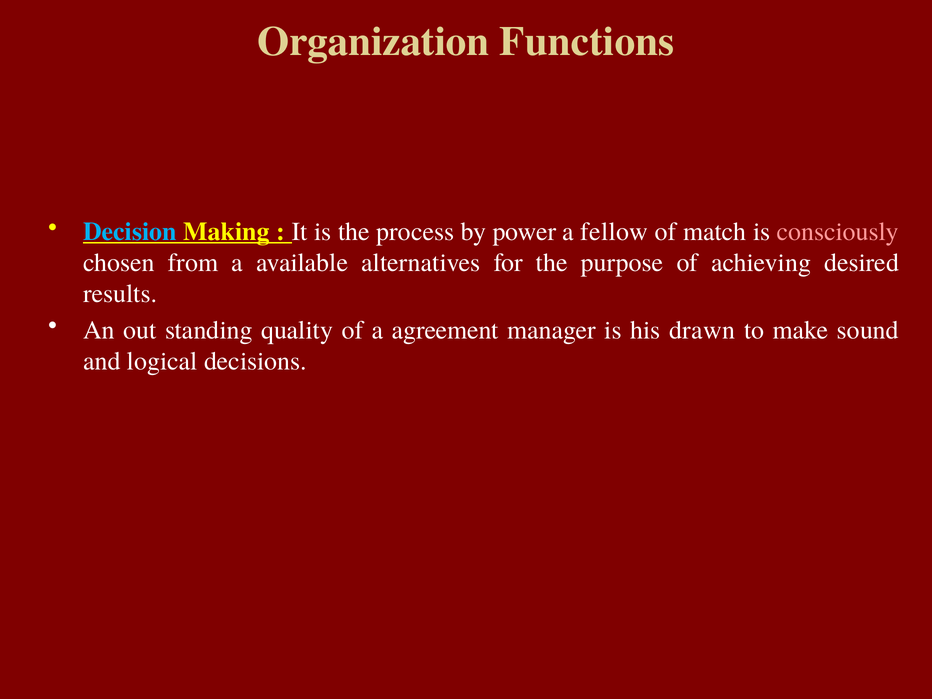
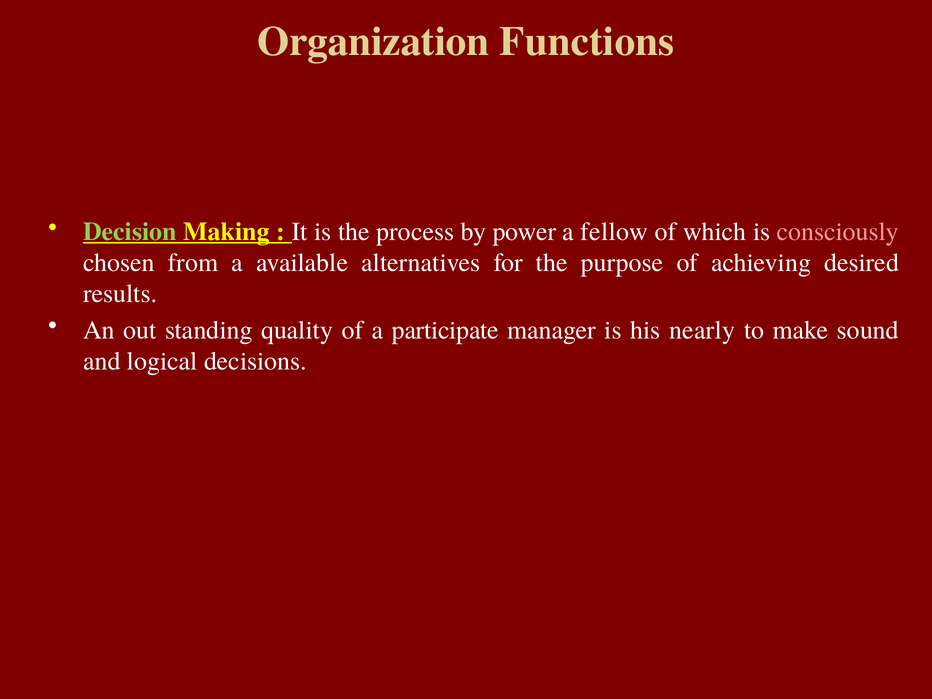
Decision colour: light blue -> light green (130, 232)
match: match -> which (715, 232)
agreement: agreement -> participate (445, 330)
drawn: drawn -> nearly (702, 330)
